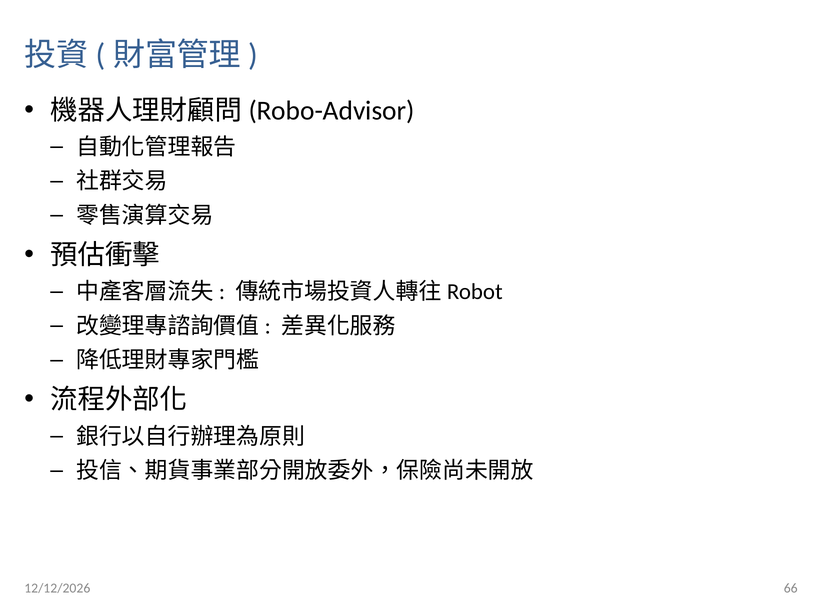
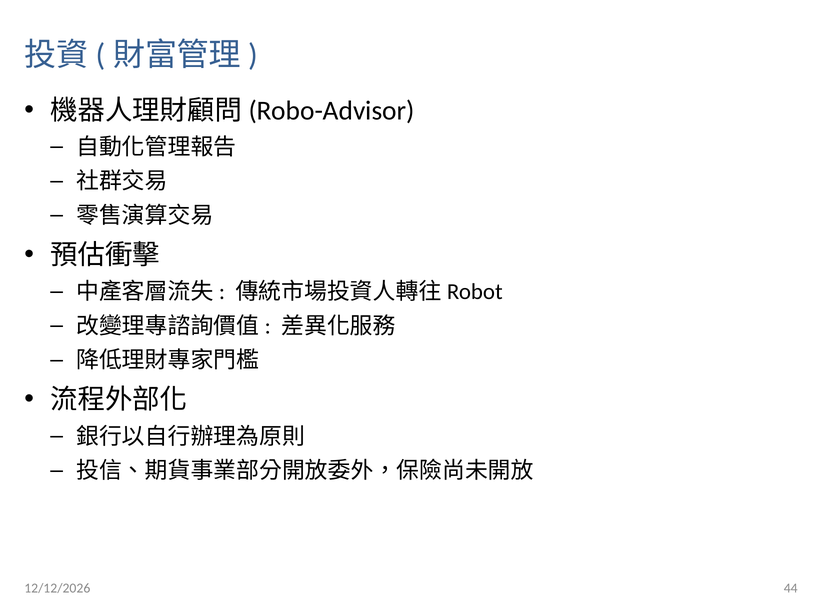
66: 66 -> 44 (791, 589)
